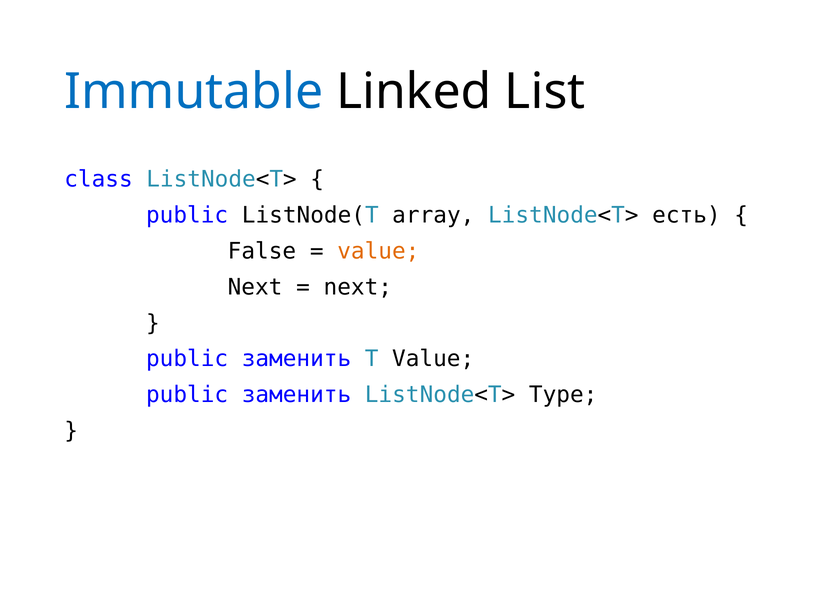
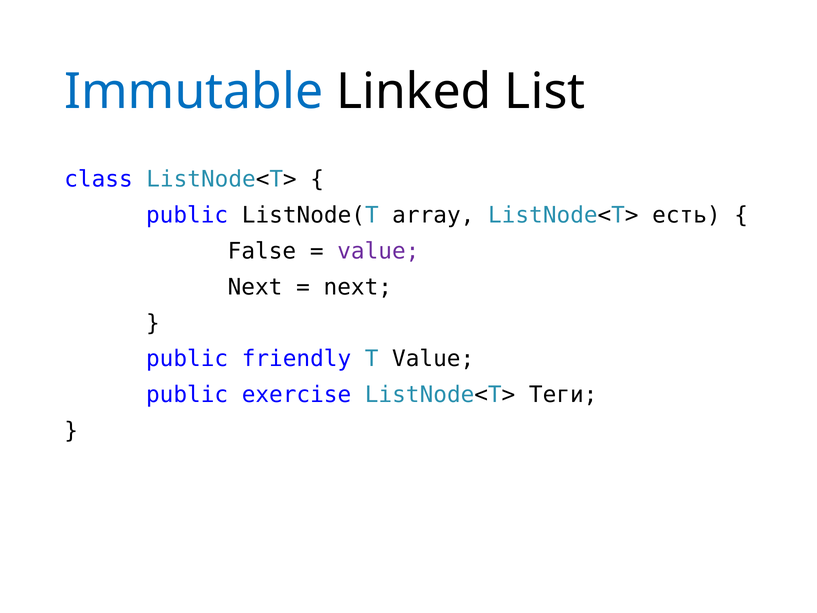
value colour: orange -> purple (378, 251)
заменить: заменить -> friendly (296, 359)
заменить: заменить -> exercise (296, 395)
Type: Type -> Теги (563, 395)
